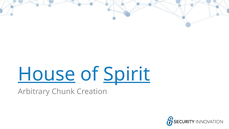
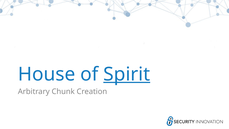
House underline: present -> none (47, 74)
